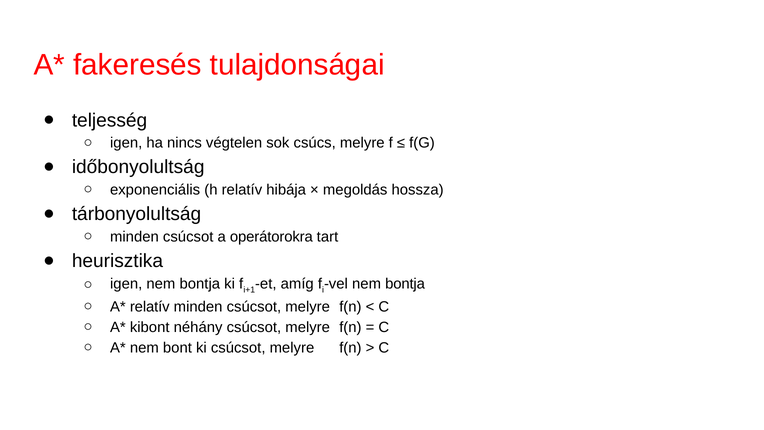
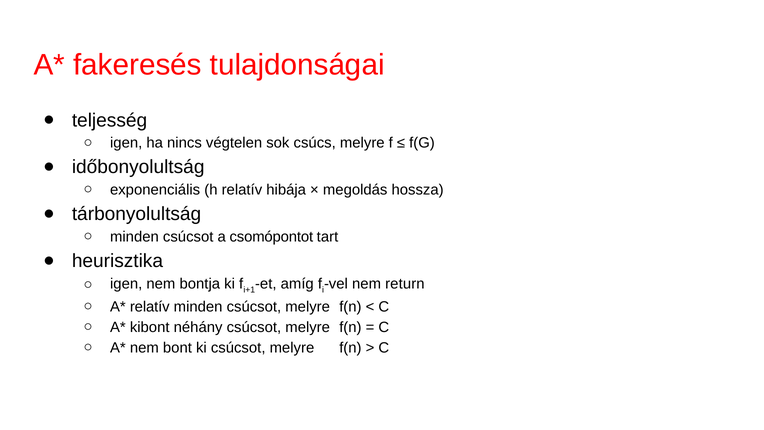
operátorokra: operátorokra -> csomópontot (271, 237)
bontja: bontja -> return (405, 284)
